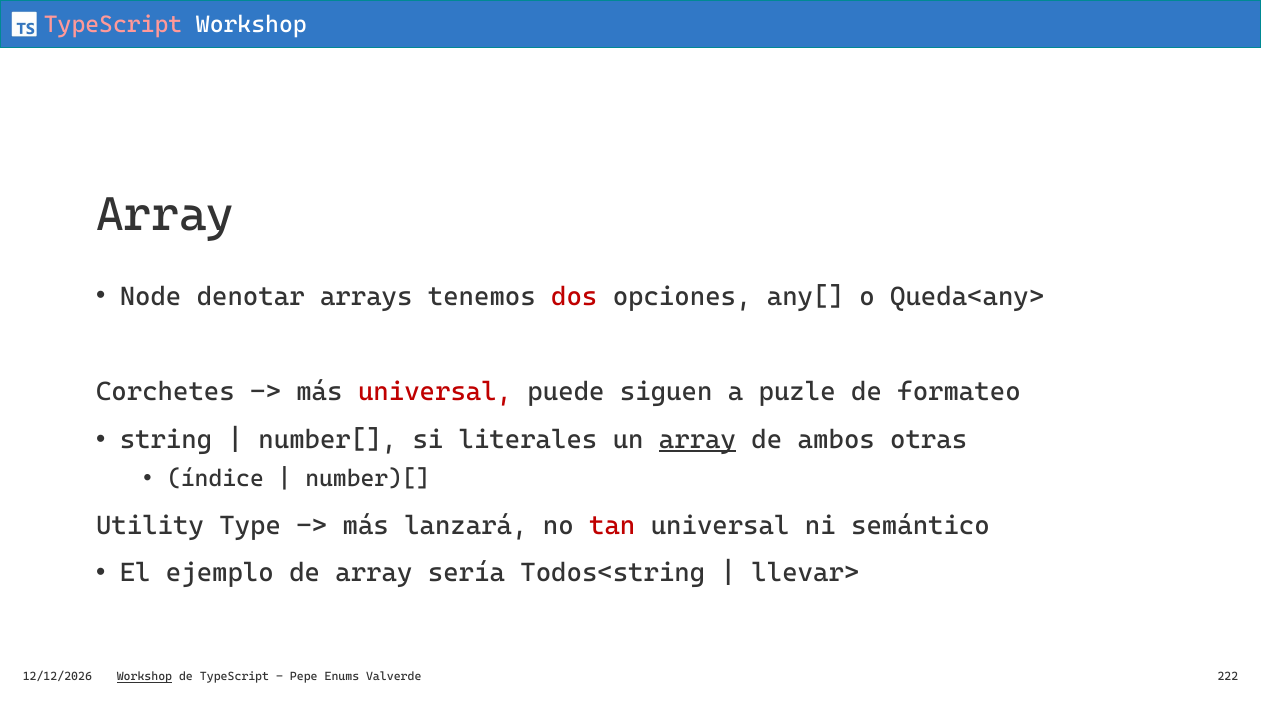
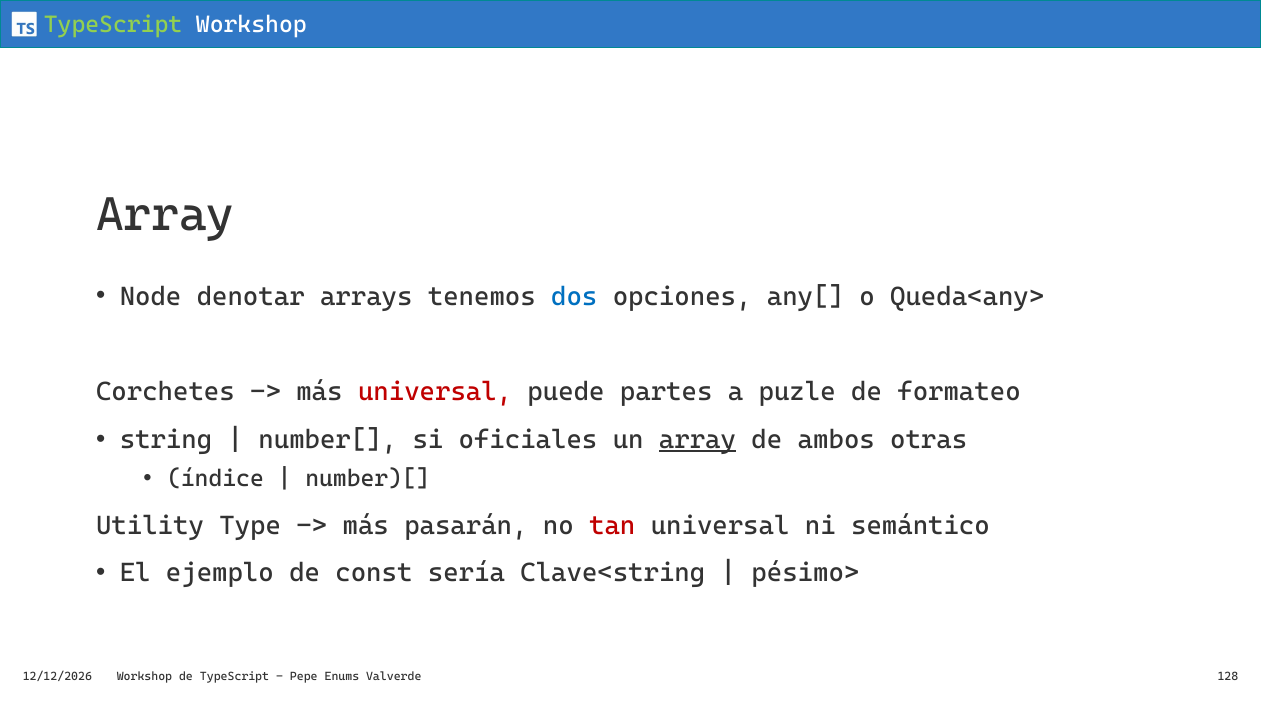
TypeScript colour: pink -> light green (113, 25)
dos colour: red -> blue (574, 297)
siguen: siguen -> partes (666, 392)
literales: literales -> oficiales (528, 440)
lanzará: lanzará -> pasarán (466, 526)
de array: array -> const (374, 573)
Todos<string: Todos<string -> Clave<string (613, 573)
llevar>: llevar> -> pésimo> (805, 573)
Workshop underline: present -> none (144, 677)
222: 222 -> 128 (1228, 677)
